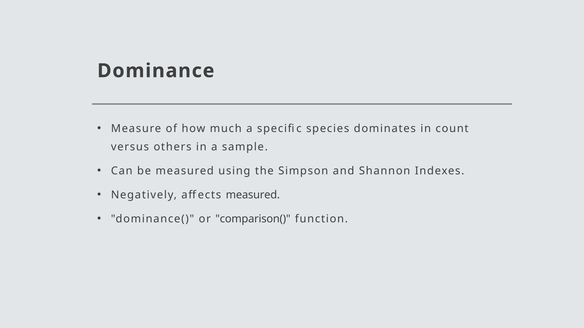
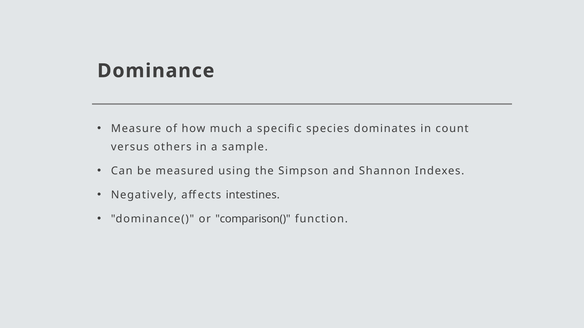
affects measured: measured -> intestines (253, 195)
